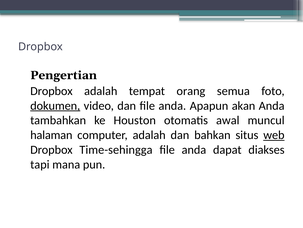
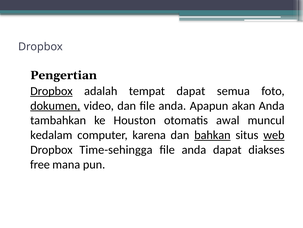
Dropbox underline: none -> present (51, 91)
tempat orang: orang -> dapat (191, 91)
halaman: halaman -> kedalam (51, 135)
computer adalah: adalah -> karena (149, 135)
bahkan underline: none -> present (212, 135)
tapi: tapi -> free (40, 164)
